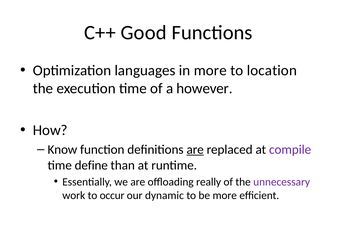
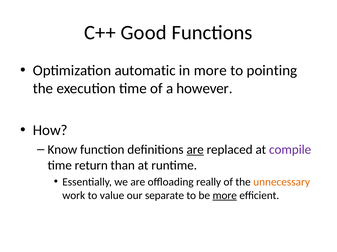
languages: languages -> automatic (145, 71)
location: location -> pointing (272, 71)
define: define -> return (91, 166)
unnecessary colour: purple -> orange (282, 182)
occur: occur -> value (112, 196)
dynamic: dynamic -> separate (165, 196)
more underline: none -> present (225, 196)
